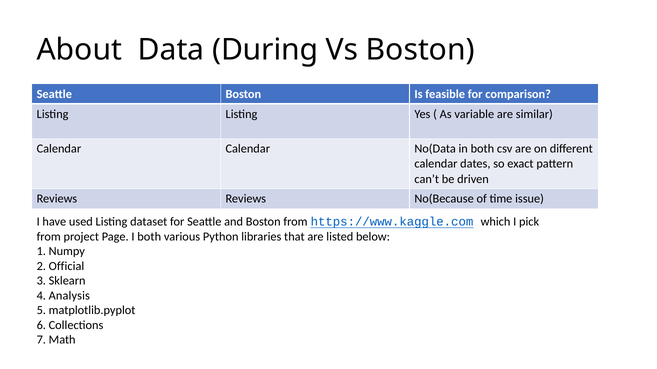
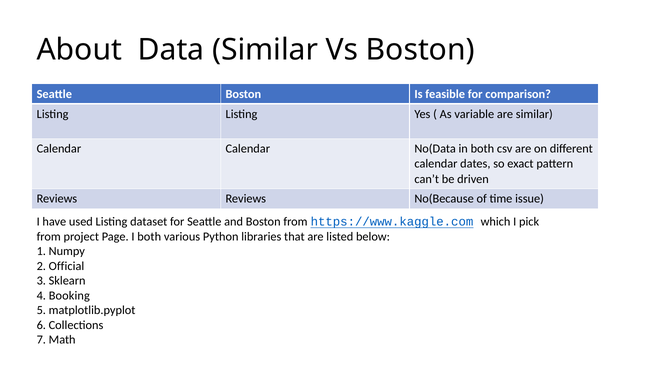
Data During: During -> Similar (265, 50)
Analysis: Analysis -> Booking (69, 296)
